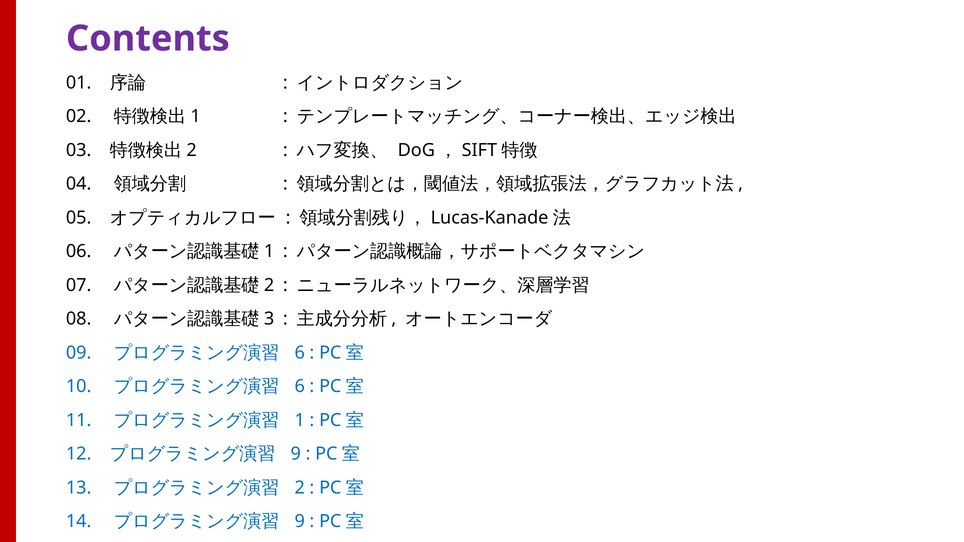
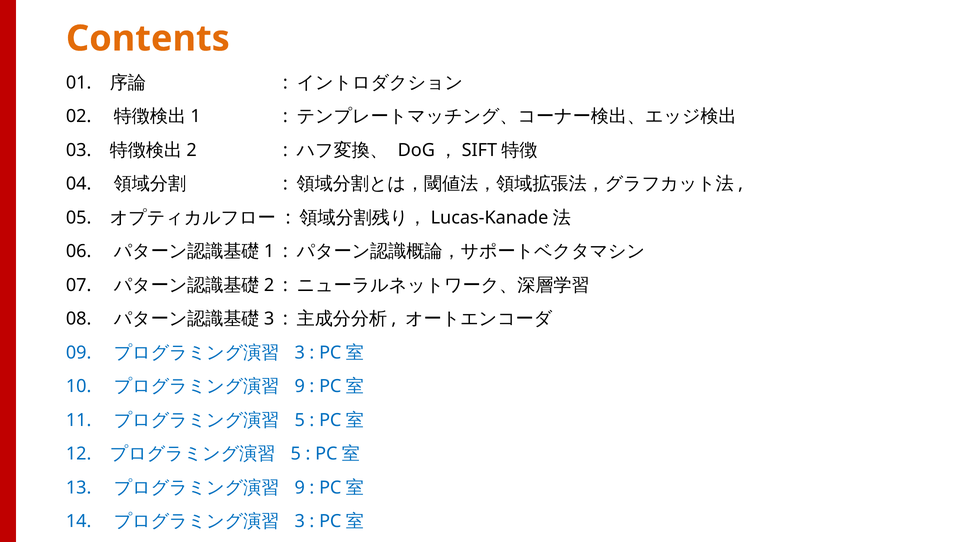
Contents colour: purple -> orange (148, 39)
6: 6 -> 3 (300, 353)
6: 6 -> 9 (300, 387)
1: 1 -> 5 (300, 420)
9: 9 -> 5 (296, 454)
2: 2 -> 9 (300, 488)
9: 9 -> 3 (300, 522)
